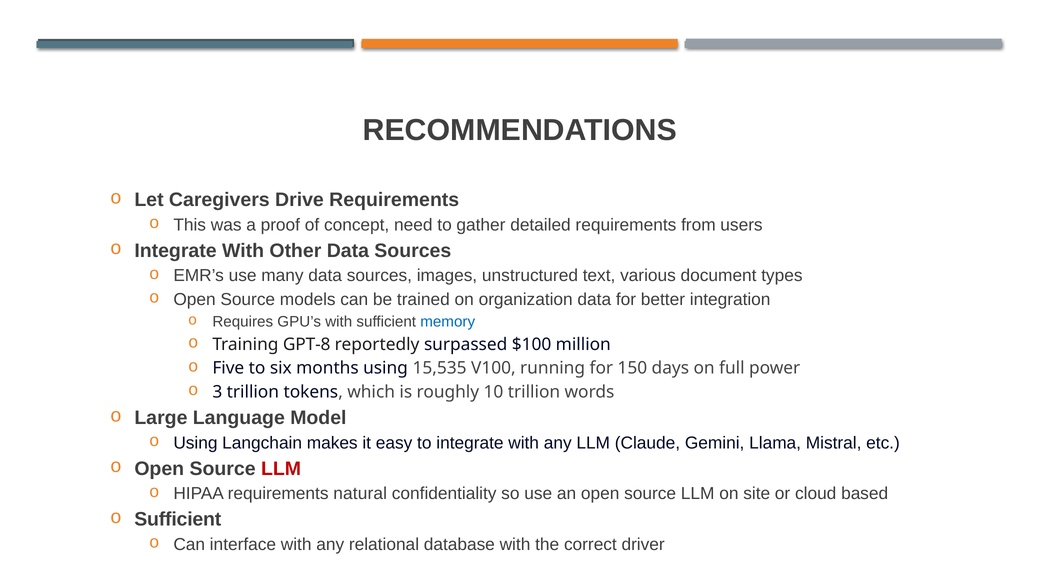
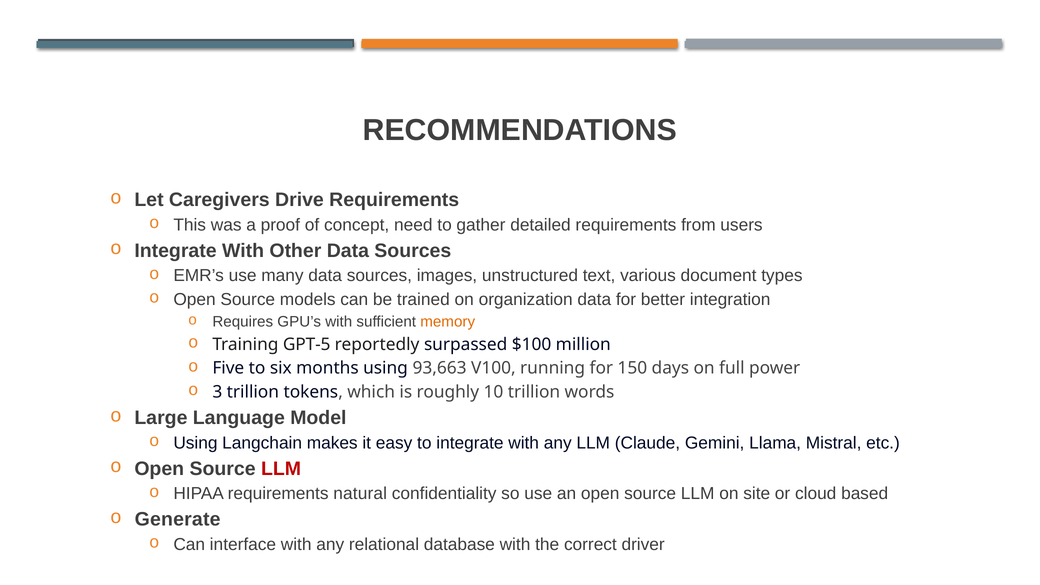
memory colour: blue -> orange (448, 322)
GPT-8: GPT-8 -> GPT-5 (307, 344)
15,535: 15,535 -> 93,663 (440, 368)
Sufficient: Sufficient -> Generate (178, 519)
